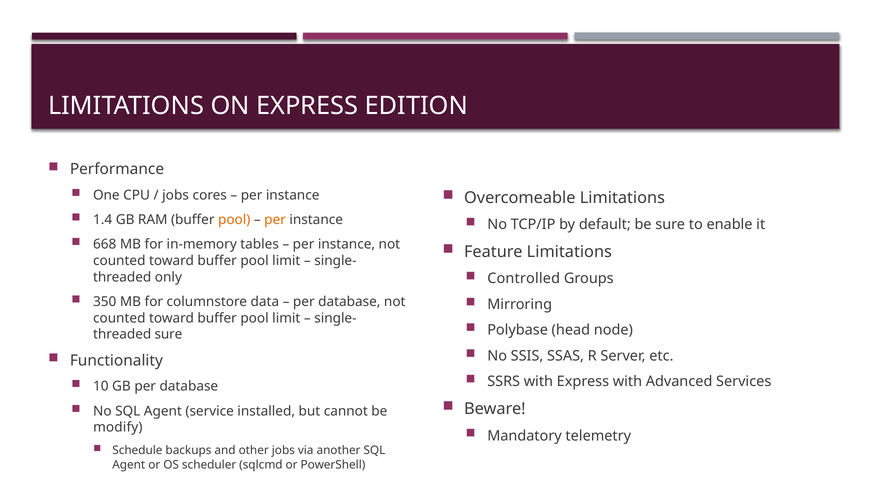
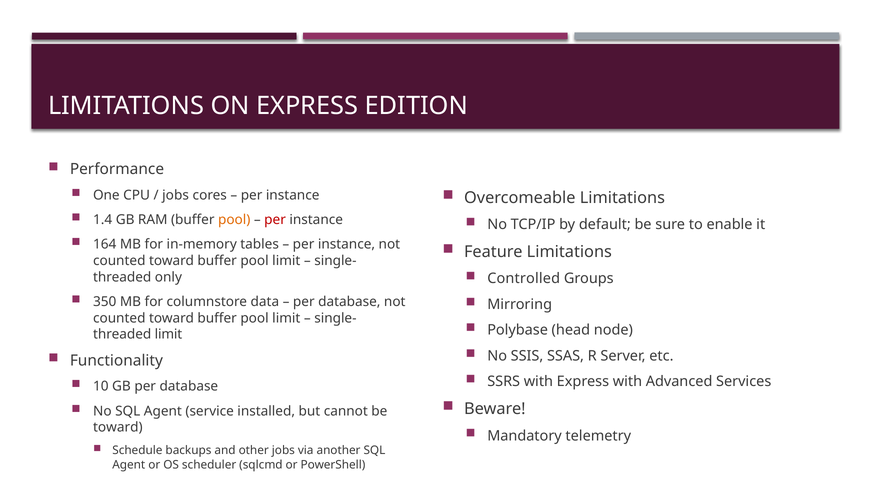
per colour: orange -> red (275, 220)
668: 668 -> 164 (105, 244)
sure: sure -> limit (168, 334)
modify: modify -> toward (118, 427)
